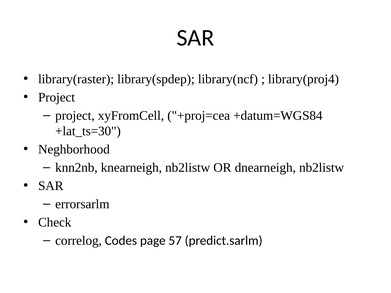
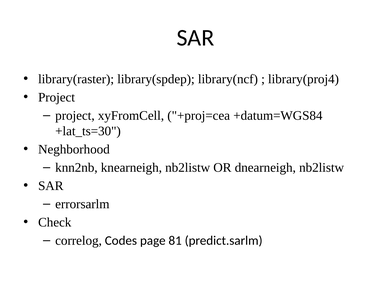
57: 57 -> 81 (175, 241)
